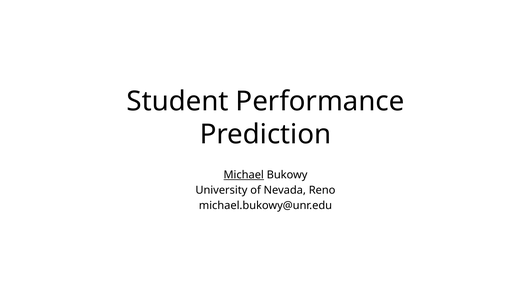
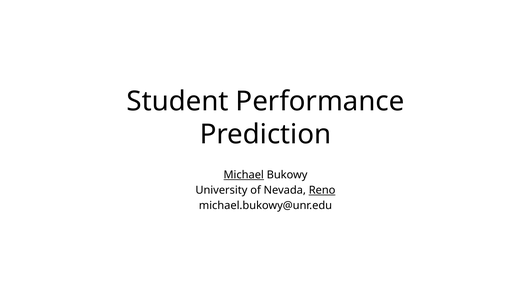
Reno underline: none -> present (322, 191)
